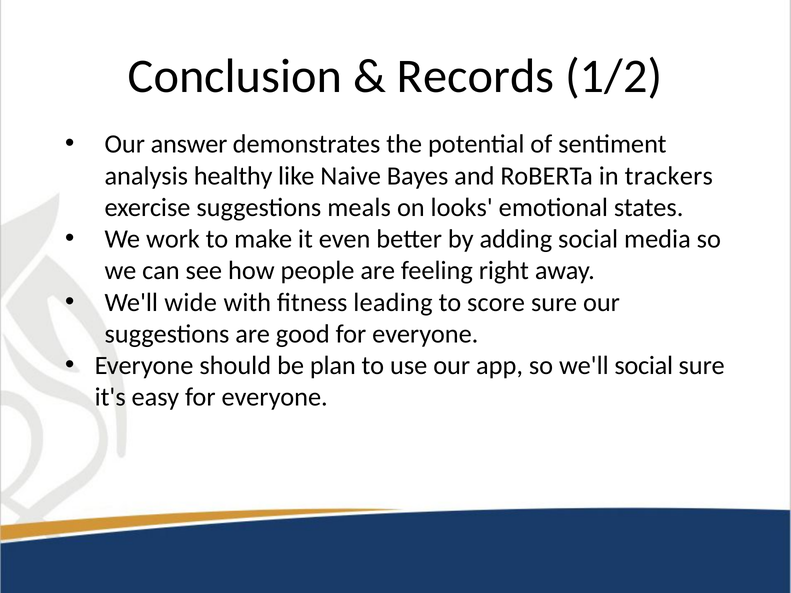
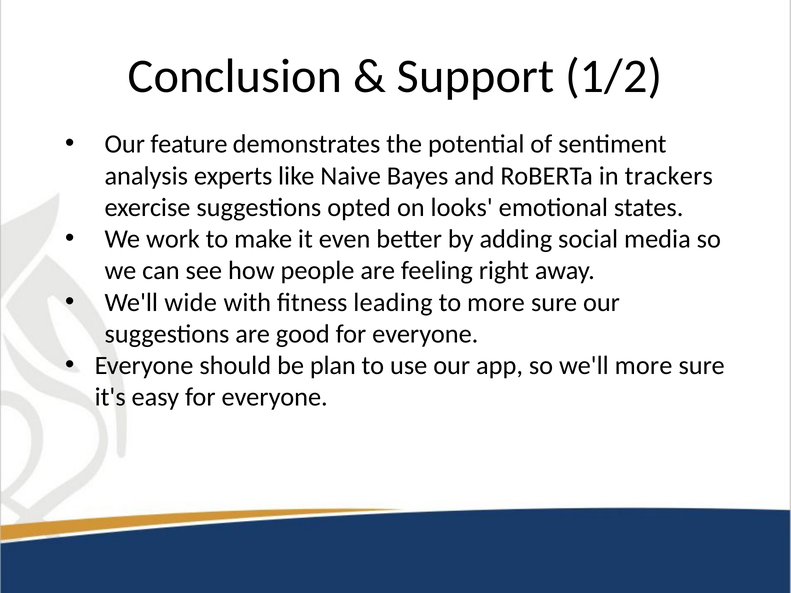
Records: Records -> Support (476, 77)
answer: answer -> feature (189, 144)
healthy: healthy -> experts (233, 176)
meals: meals -> opted (359, 208)
to score: score -> more (496, 302)
we'll social: social -> more (644, 366)
